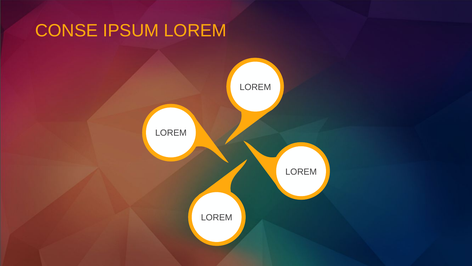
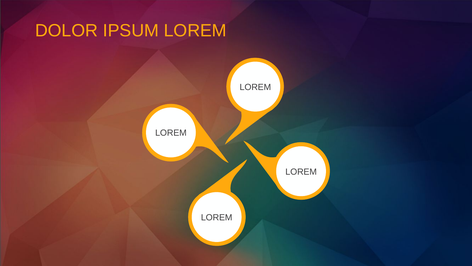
CONSE: CONSE -> DOLOR (66, 31)
